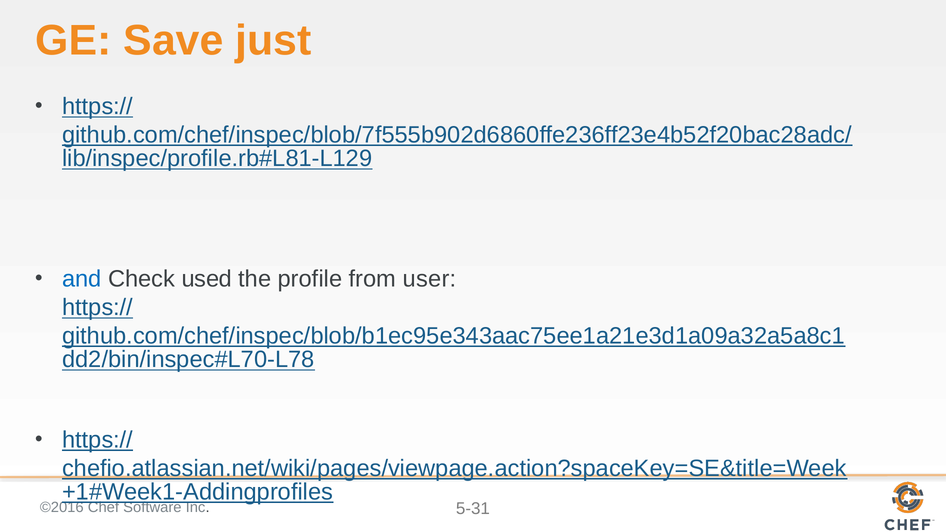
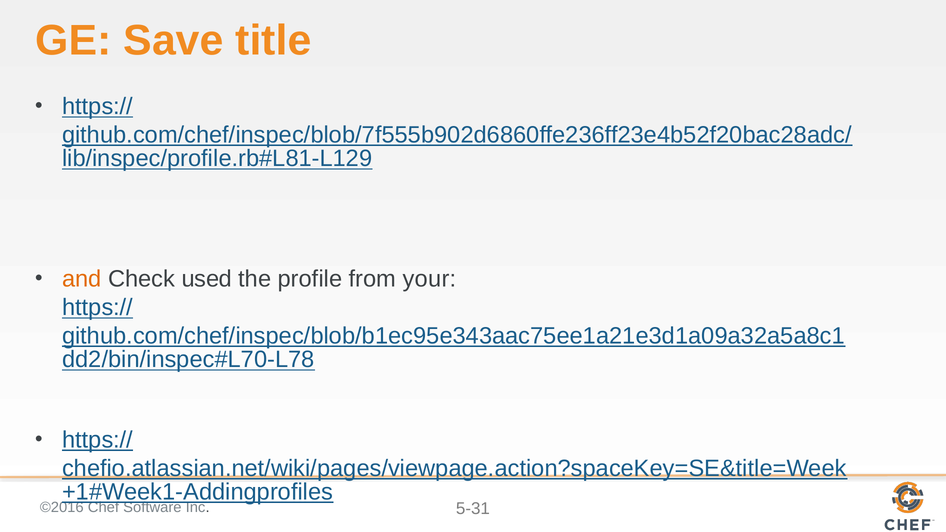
just: just -> title (273, 41)
and colour: blue -> orange (82, 279)
user: user -> your (429, 279)
